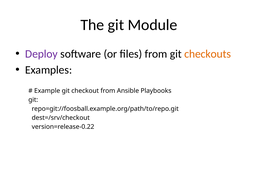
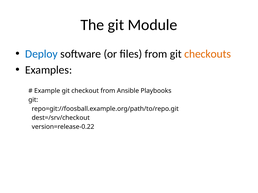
Deploy colour: purple -> blue (41, 54)
